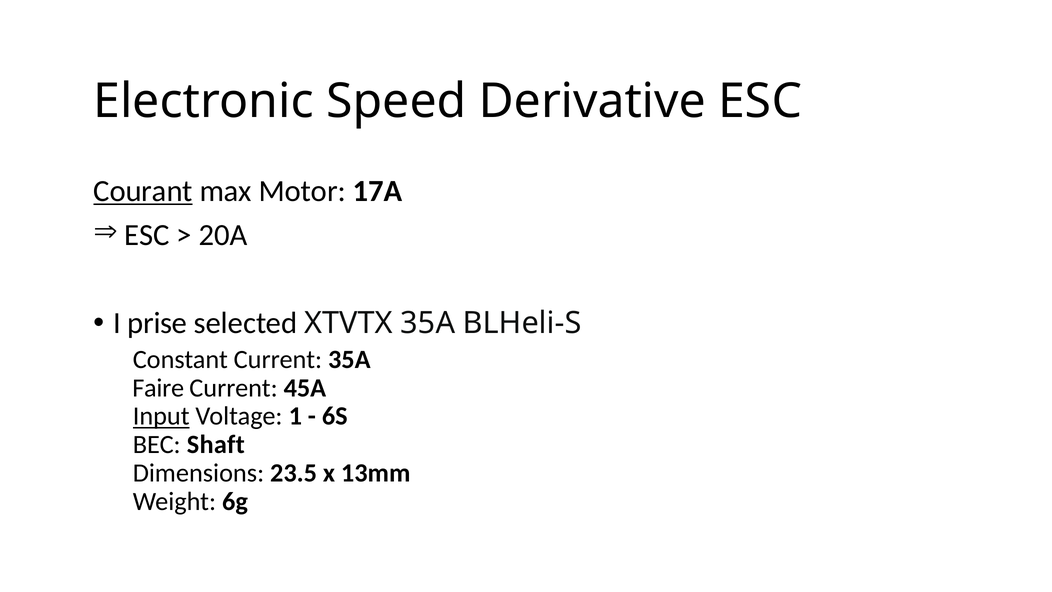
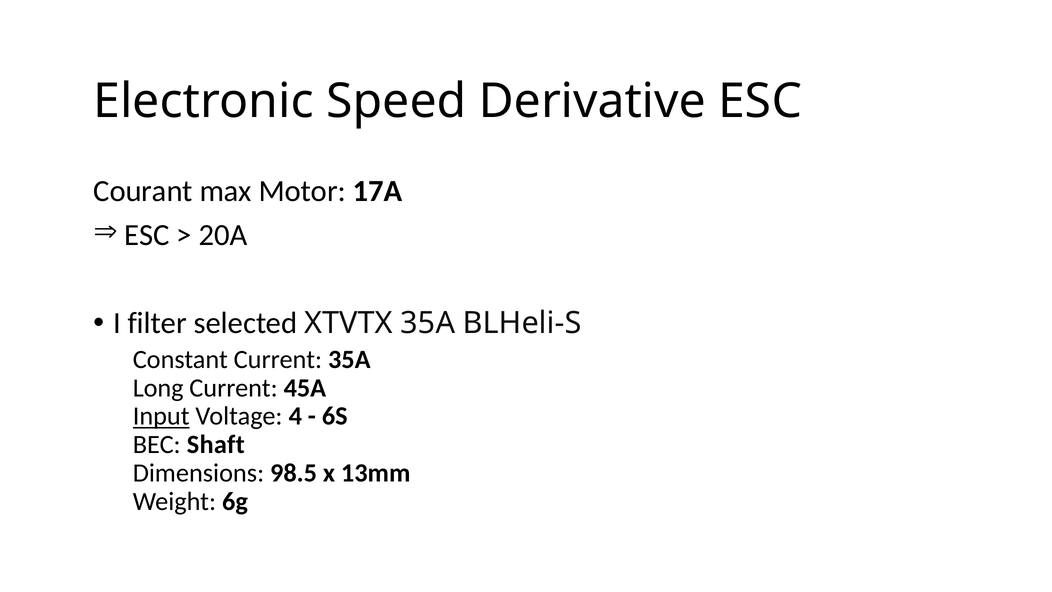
Courant underline: present -> none (143, 191)
prise: prise -> filter (157, 323)
Faire: Faire -> Long (158, 388)
1: 1 -> 4 (295, 416)
23.5: 23.5 -> 98.5 (294, 473)
